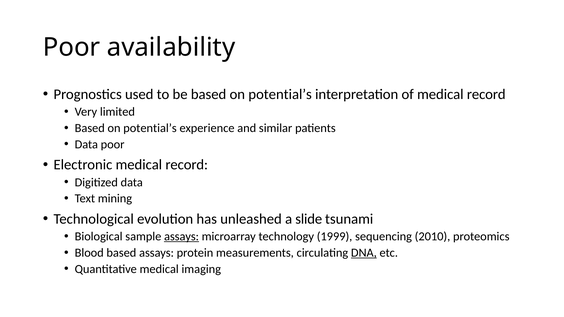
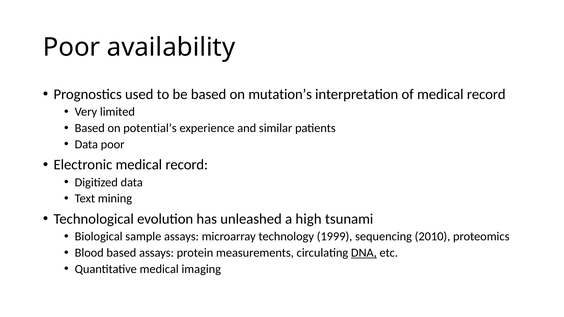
be based on potential’s: potential’s -> mutation’s (280, 94)
slide: slide -> high (309, 219)
assays underline: present -> none (182, 237)
